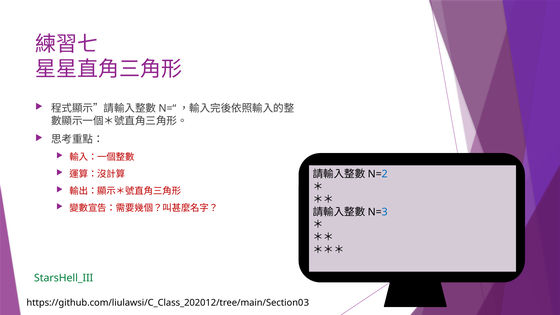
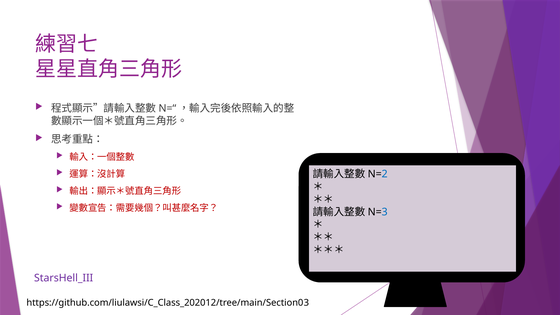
StarsHell_III colour: green -> purple (64, 278)
